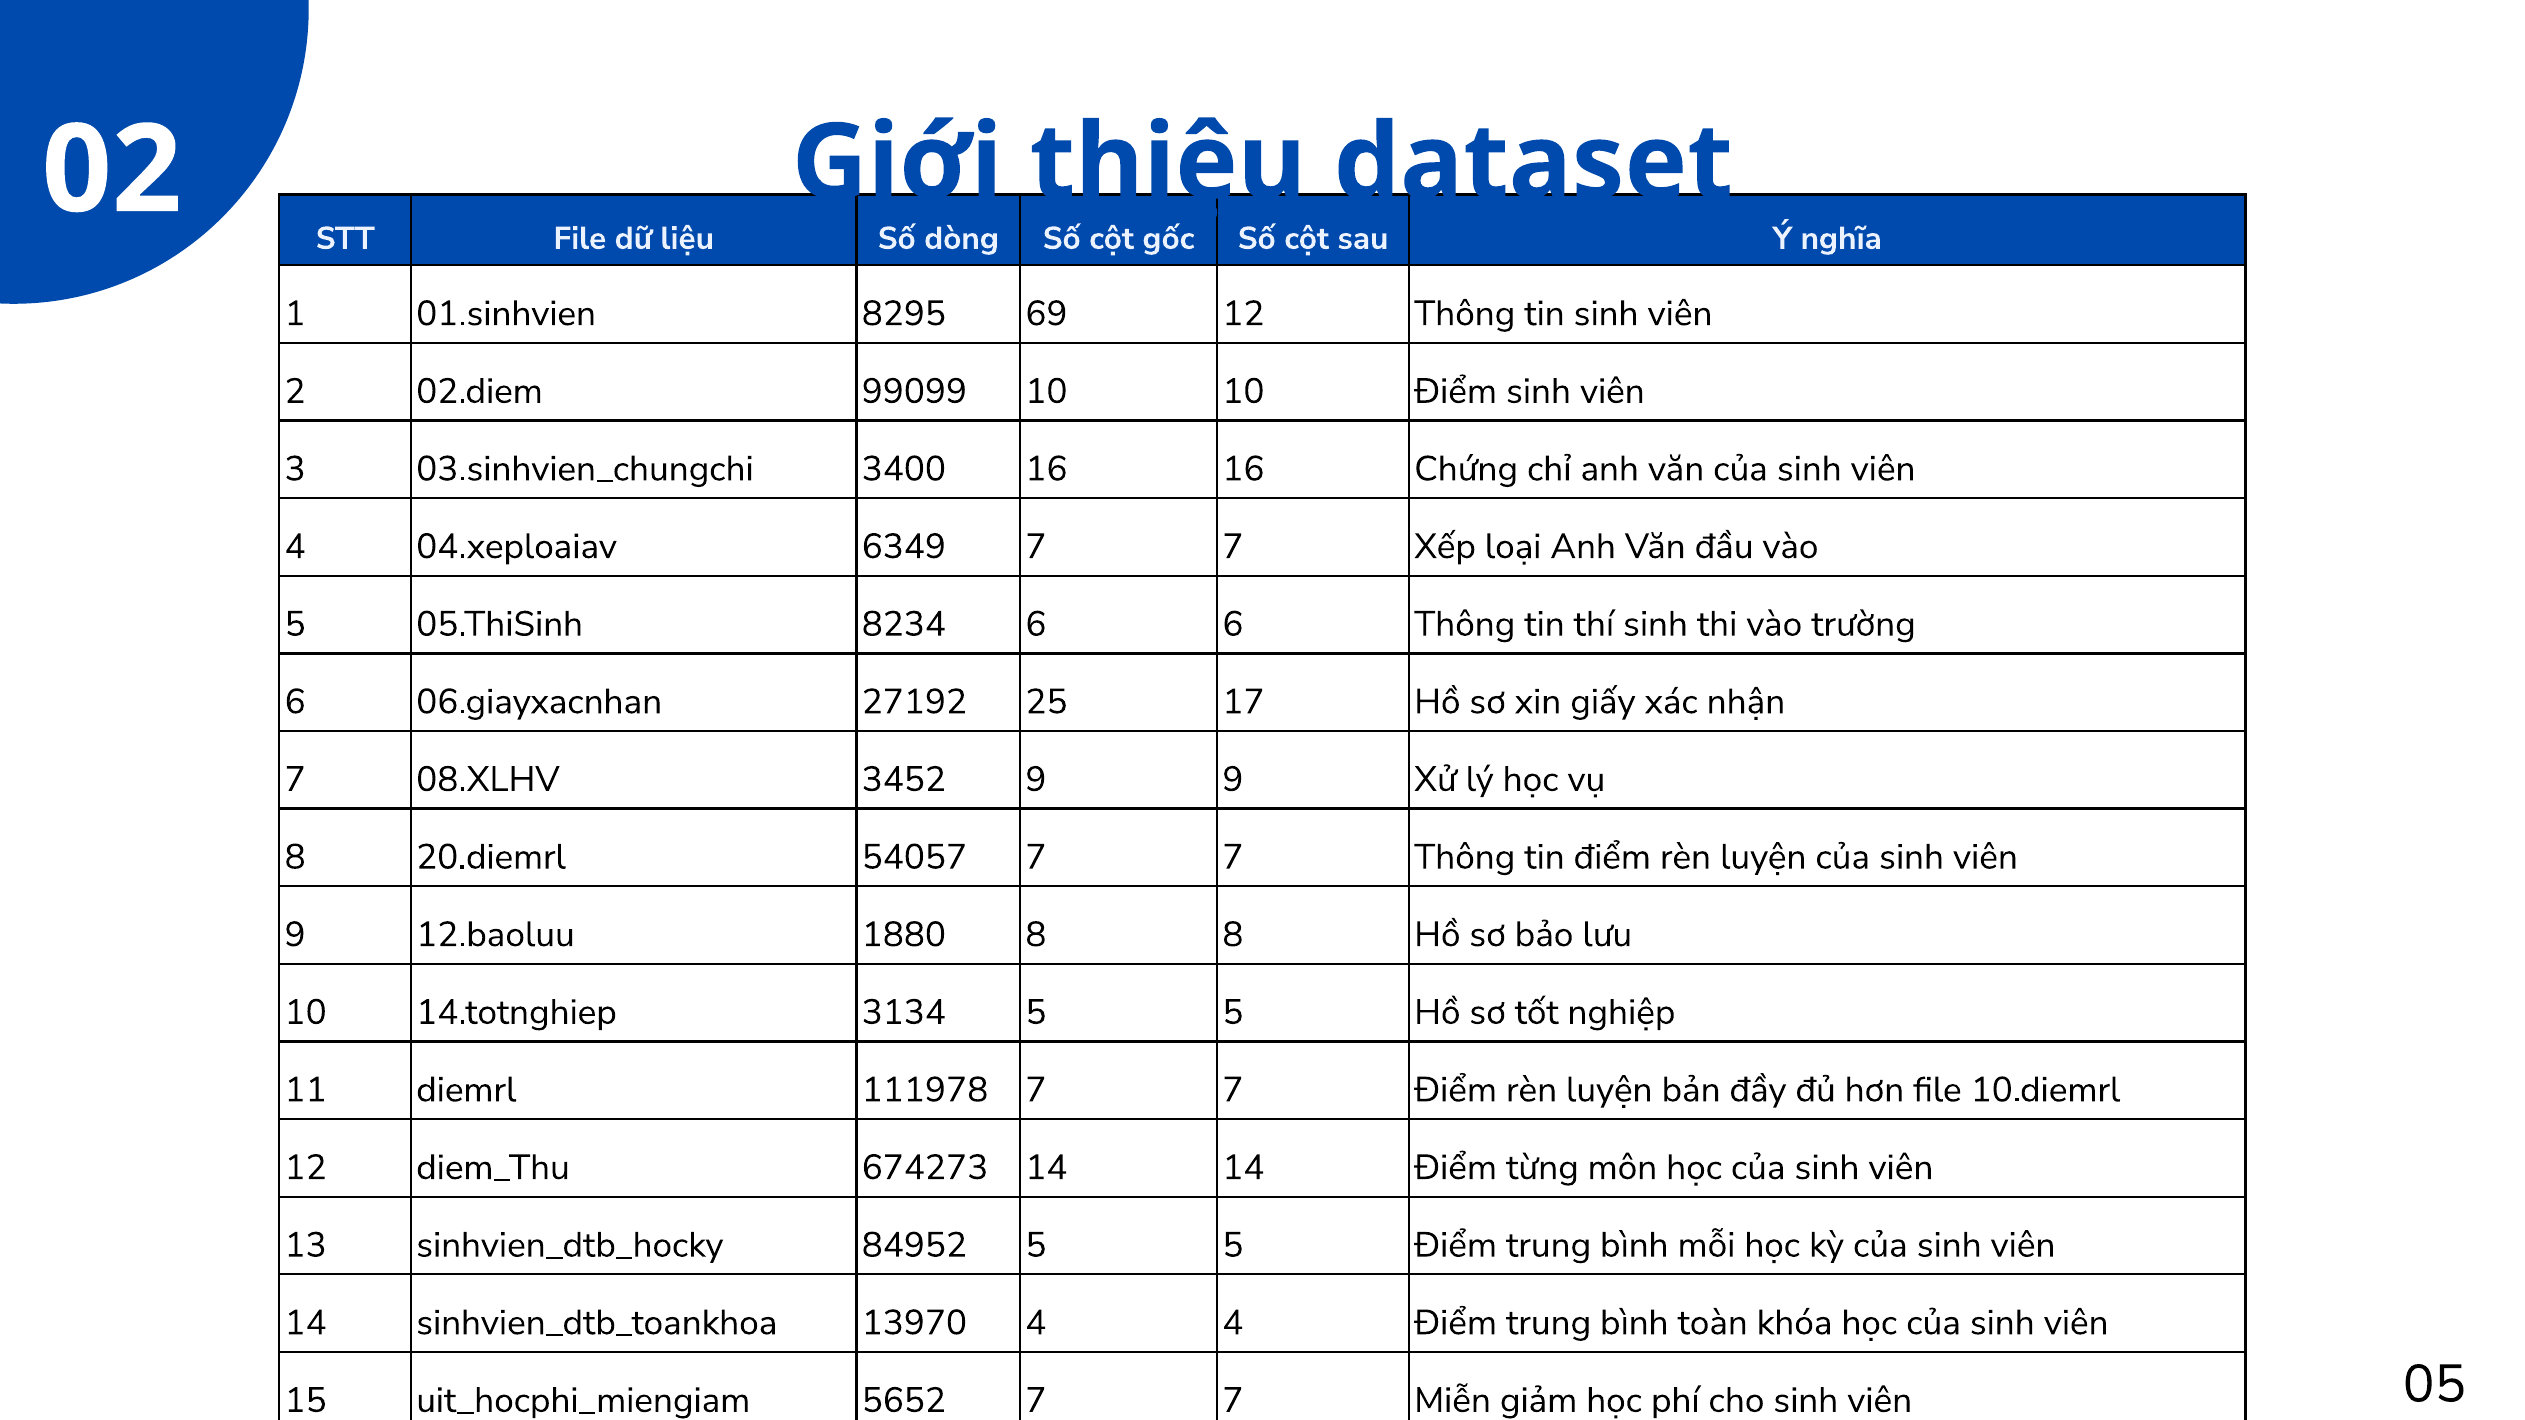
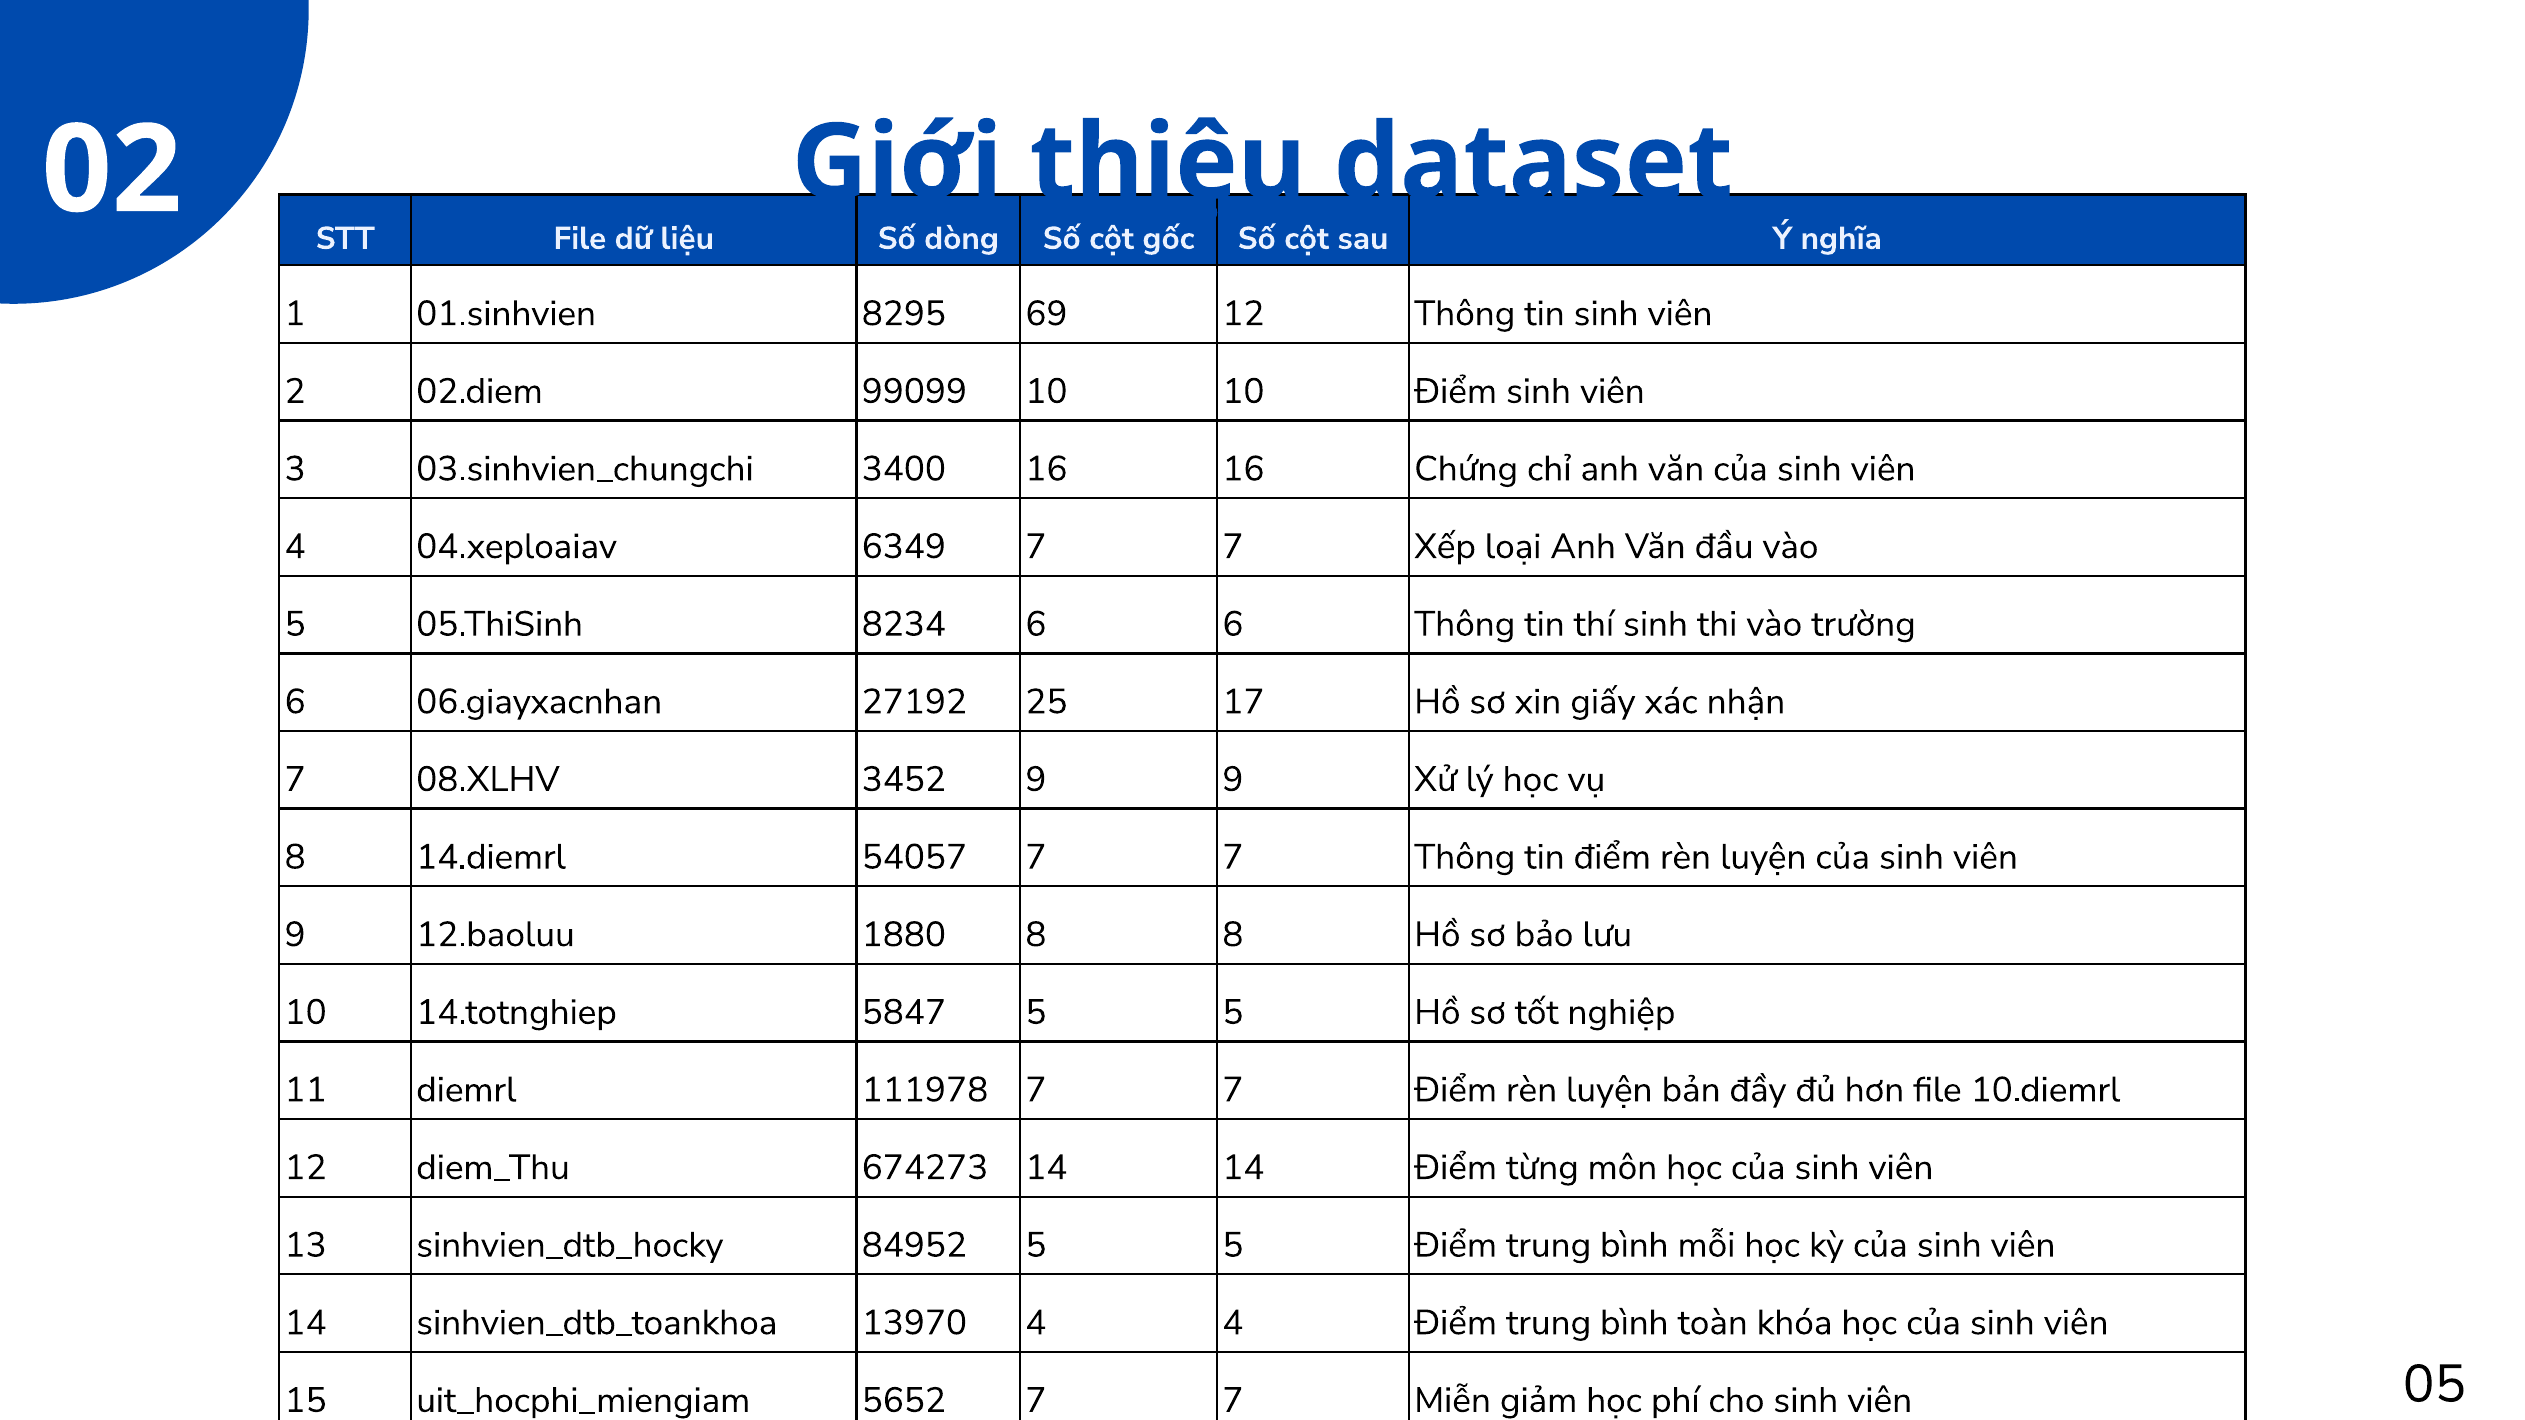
20.diemrl: 20.diemrl -> 14.diemrl (491, 857)
3134: 3134 -> 5847 (904, 1012)
